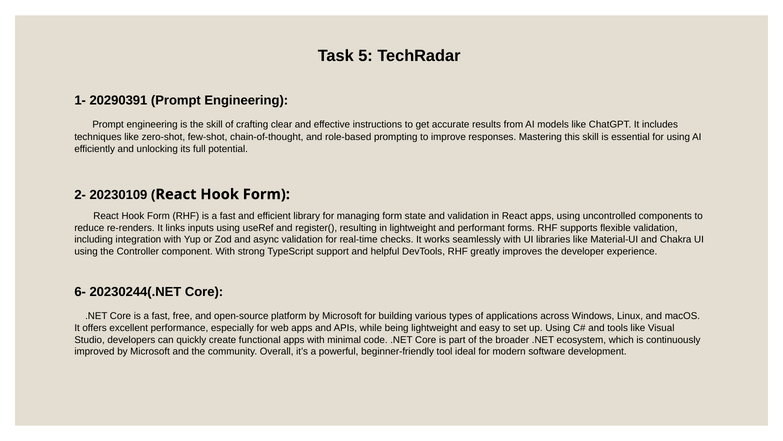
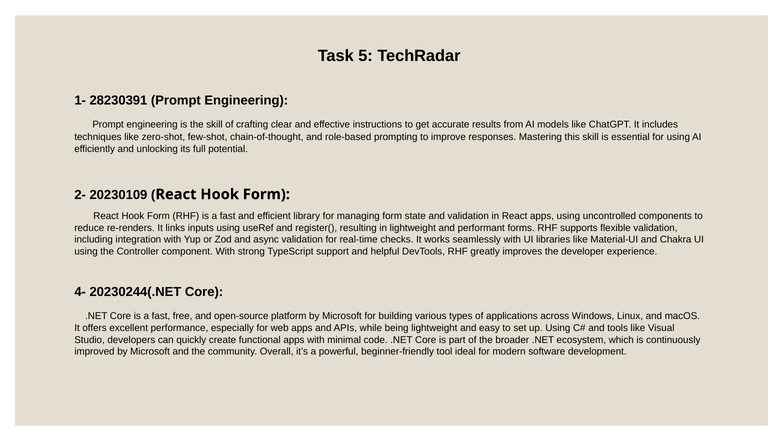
20290391: 20290391 -> 28230391 (118, 101)
6-: 6- -> 4- (80, 291)
